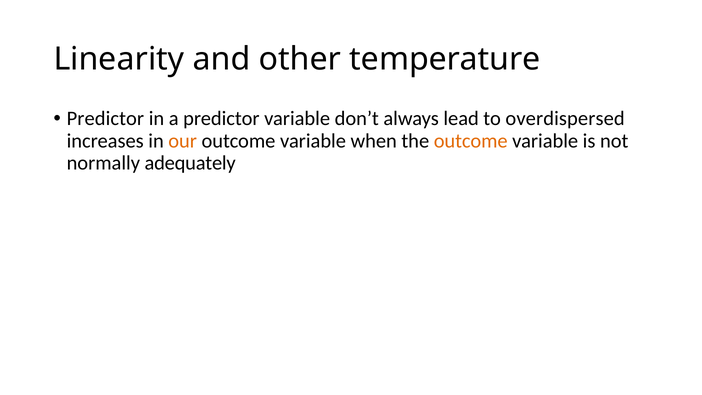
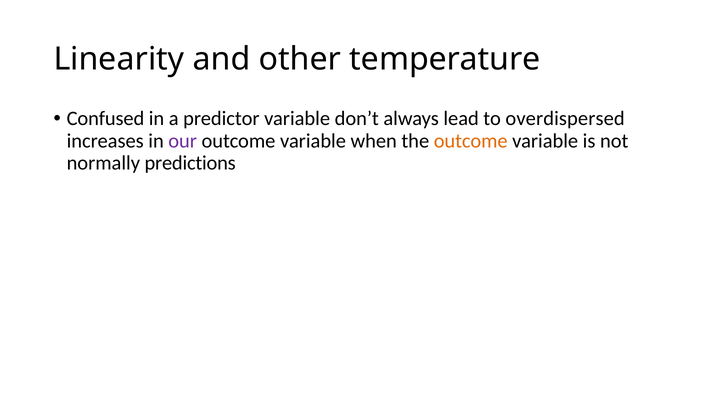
Predictor: Predictor -> Confused (105, 119)
our colour: orange -> purple (183, 141)
adequately: adequately -> predictions (190, 163)
